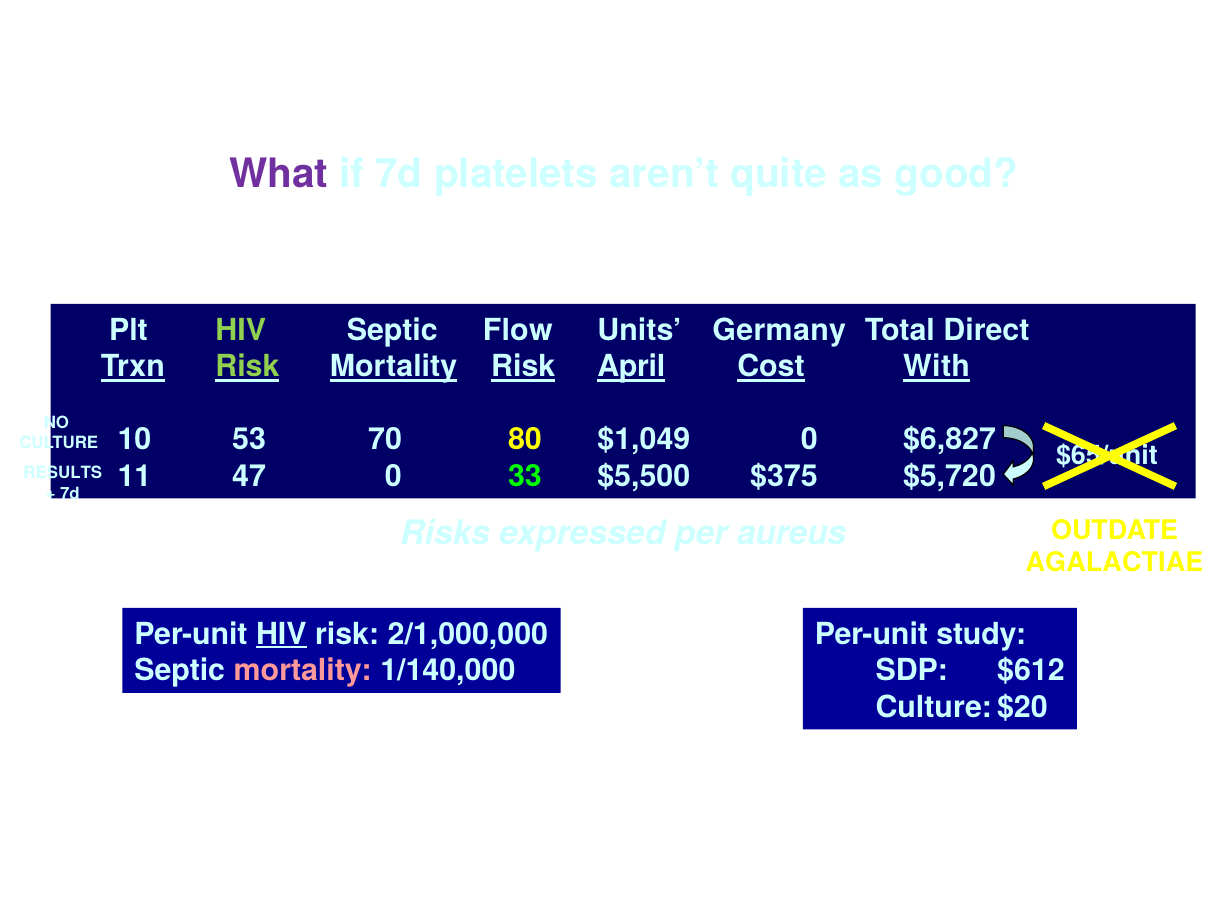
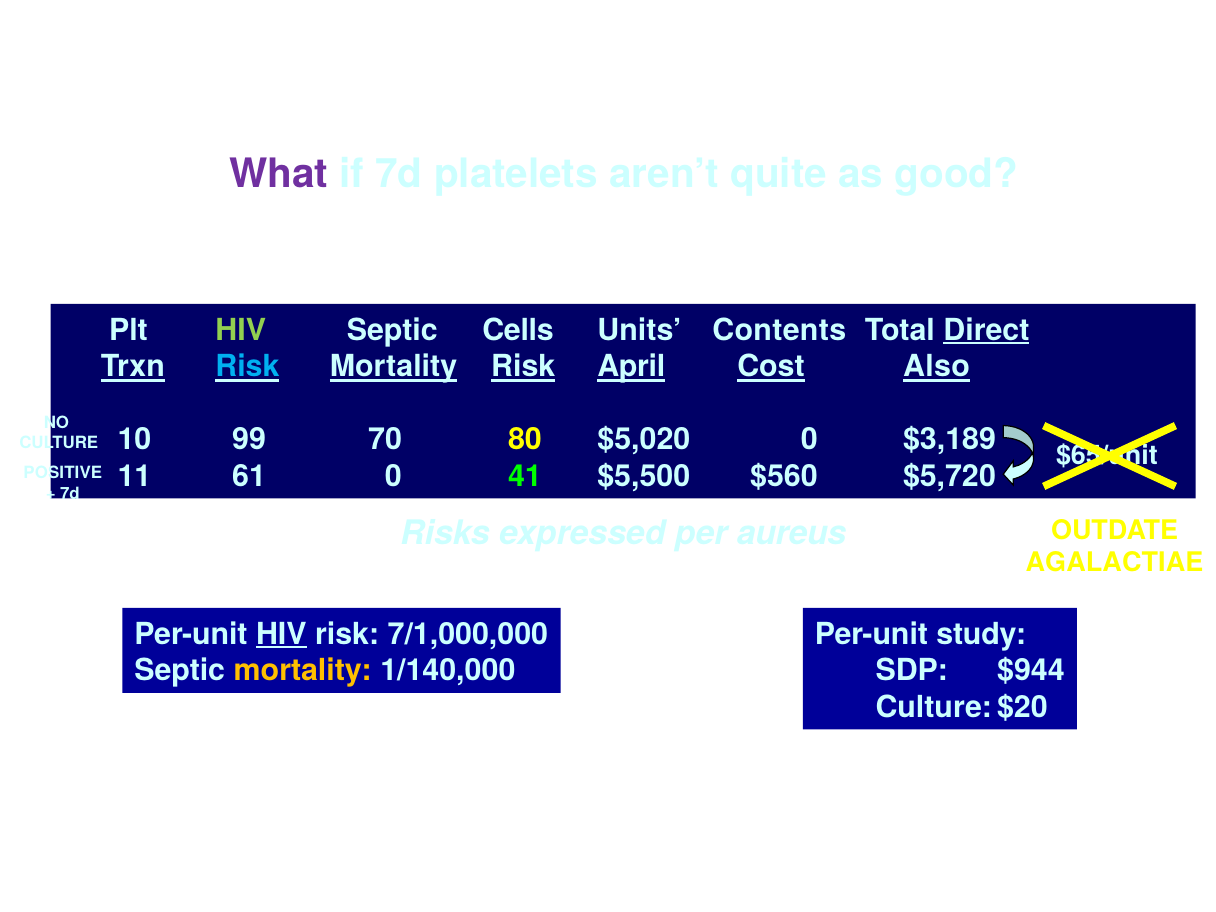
Flow: Flow -> Cells (518, 330)
Germany: Germany -> Contents (779, 330)
Direct underline: none -> present (986, 330)
Risk colour: light green -> light blue (247, 367)
With: With -> Also (937, 367)
53: 53 -> 99 (249, 440)
$1,049: $1,049 -> $5,020 (644, 440)
$6,827: $6,827 -> $3,189 (949, 440)
47: 47 -> 61 (249, 476)
33: 33 -> 41 (525, 476)
$375: $375 -> $560 (784, 476)
RESULTS: RESULTS -> POSITIVE (63, 473)
2/1,000,000: 2/1,000,000 -> 7/1,000,000 (468, 634)
mortality colour: pink -> yellow (303, 671)
$612: $612 -> $944 (1031, 671)
